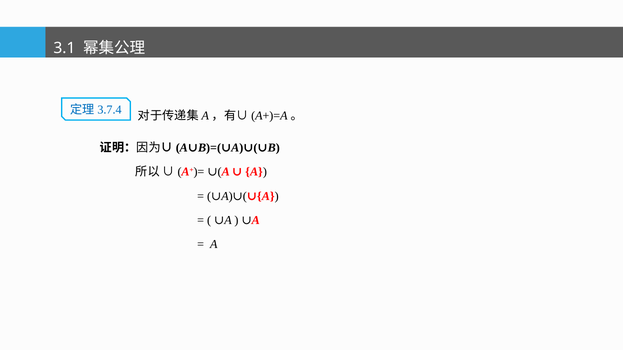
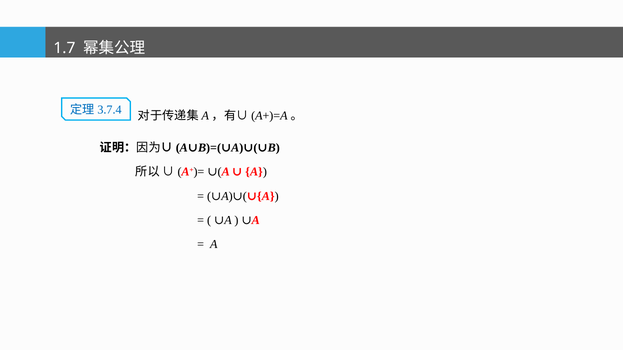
3.1: 3.1 -> 1.7 (64, 48)
